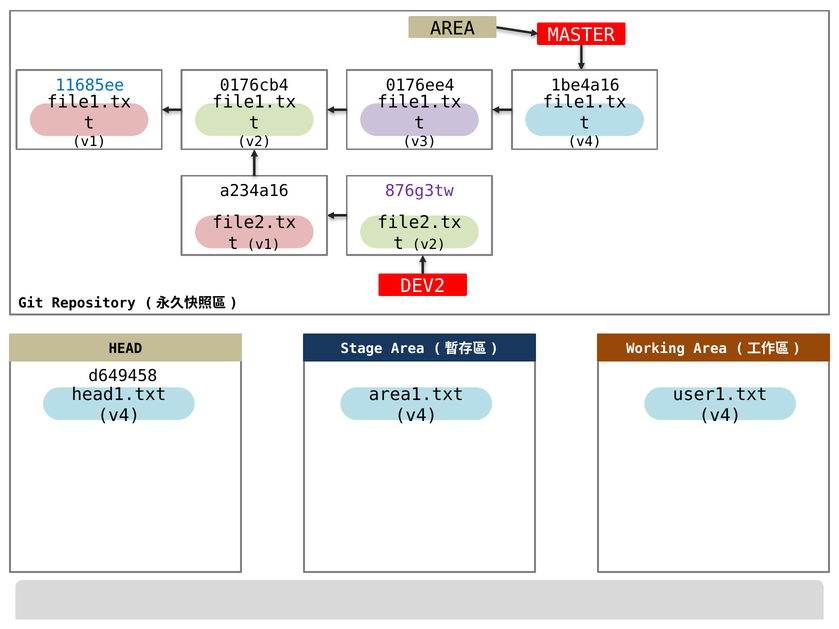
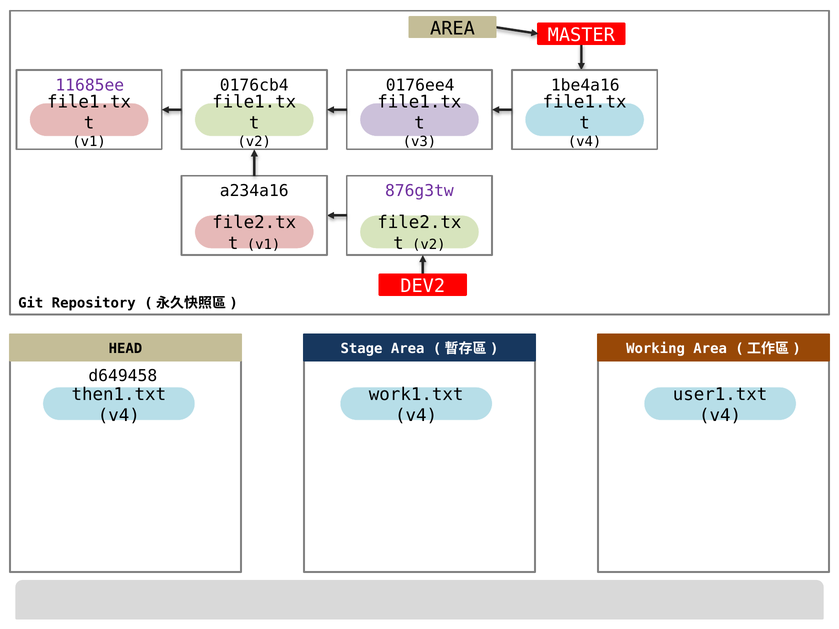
11685ee colour: blue -> purple (90, 85)
head1.txt: head1.txt -> then1.txt (119, 394)
area1.txt: area1.txt -> work1.txt (416, 394)
